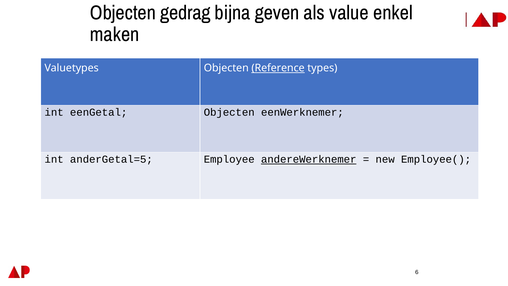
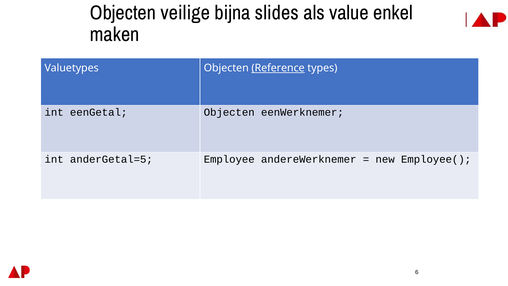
gedrag: gedrag -> veilige (185, 13)
geven: geven -> slides (277, 13)
andereWerknemer underline: present -> none (309, 159)
